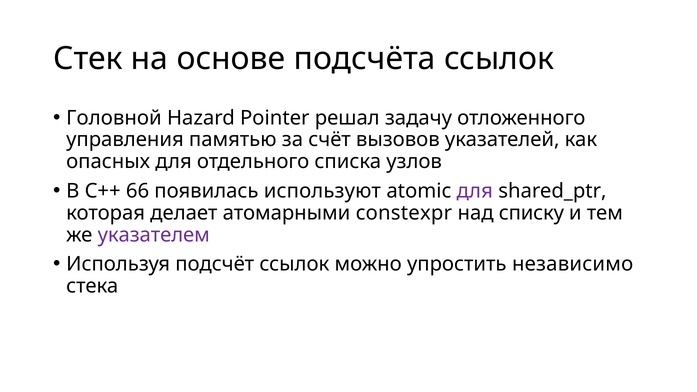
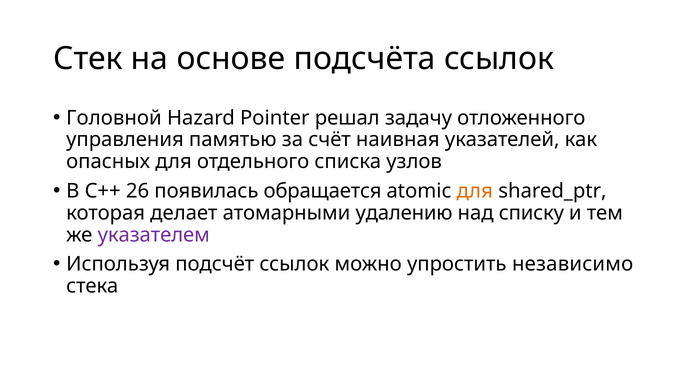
вызовов: вызовов -> наивная (398, 140)
66: 66 -> 26 (138, 191)
используют: используют -> обращается (323, 191)
для colour: purple -> orange (475, 191)
constexpr: constexpr -> удалению (404, 213)
